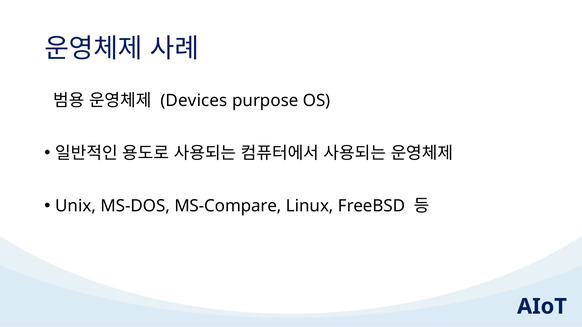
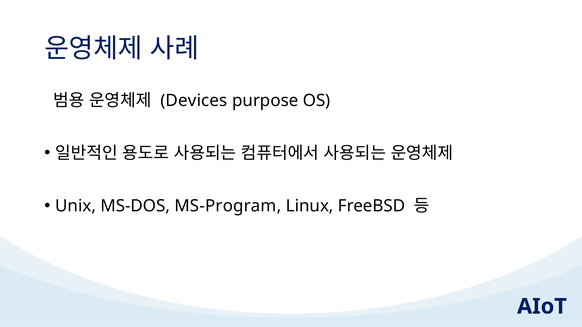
MS-Compare: MS-Compare -> MS-Program (228, 206)
